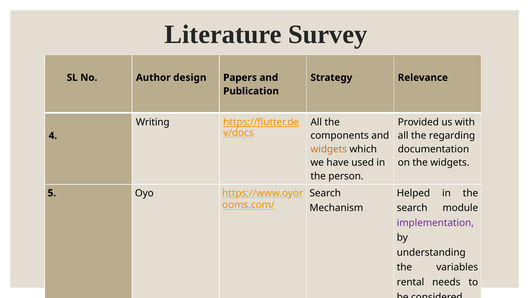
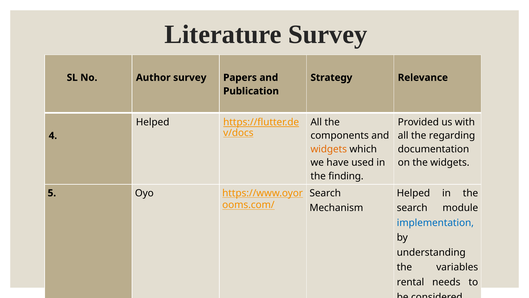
Author design: design -> survey (190, 77)
Writing: Writing -> Helped (153, 122)
person: person -> finding (346, 176)
implementation colour: purple -> blue (435, 222)
